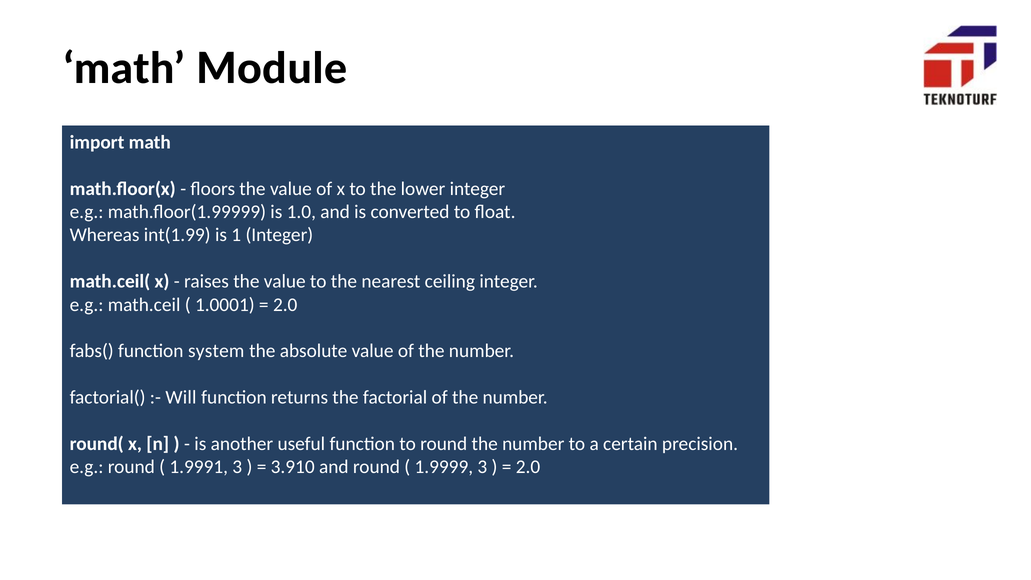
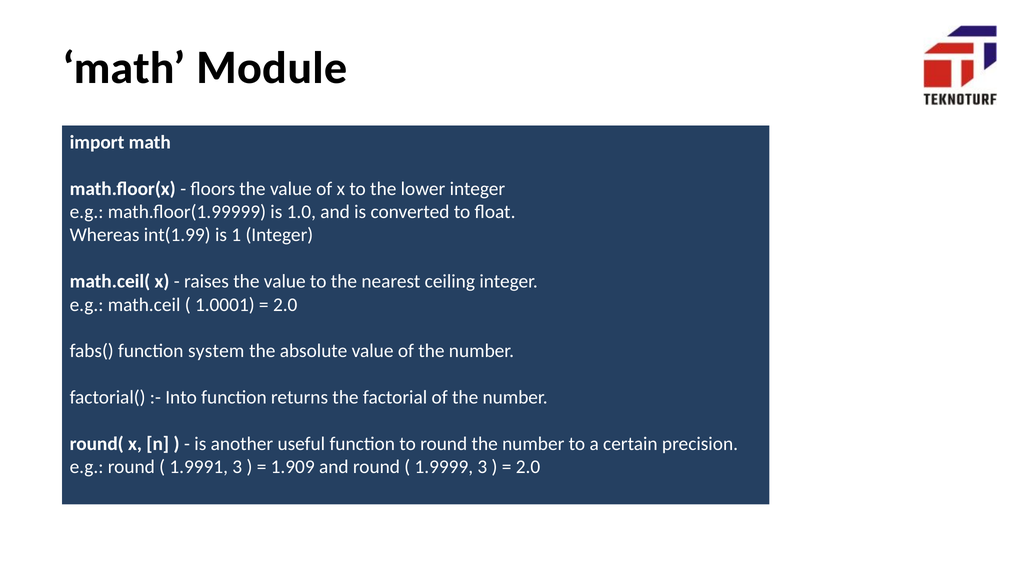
Will: Will -> Into (181, 397)
3.910: 3.910 -> 1.909 (293, 467)
